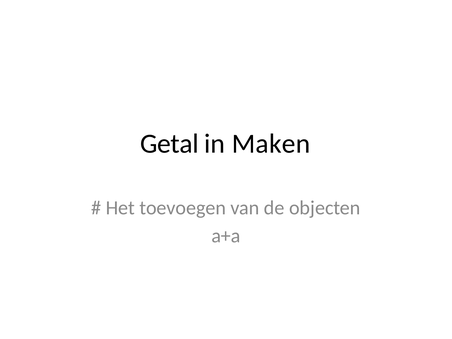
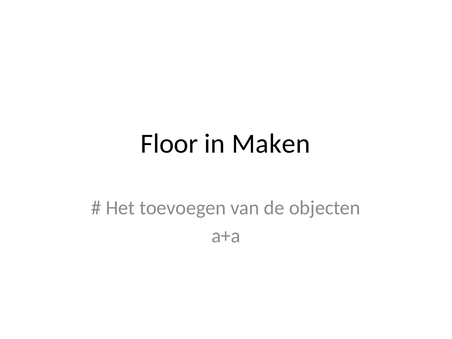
Getal: Getal -> Floor (169, 144)
